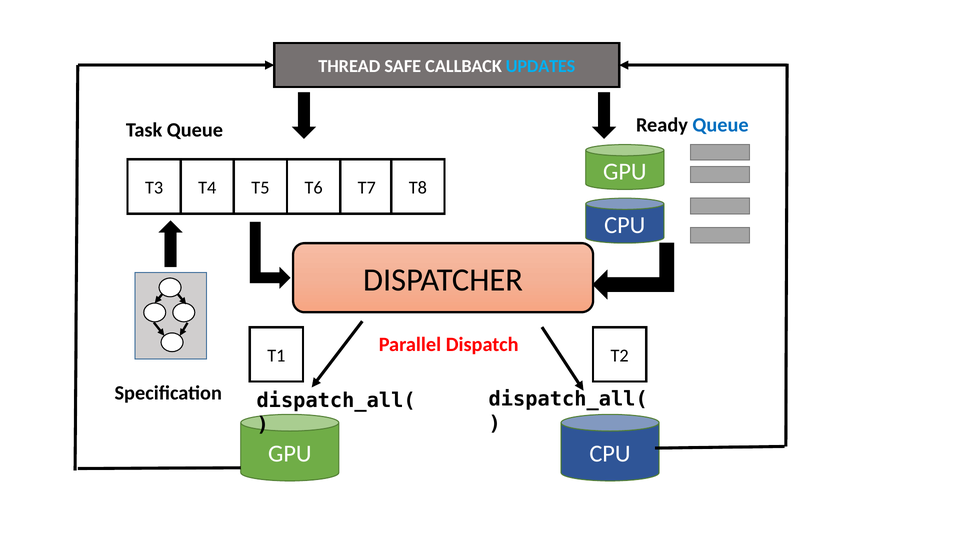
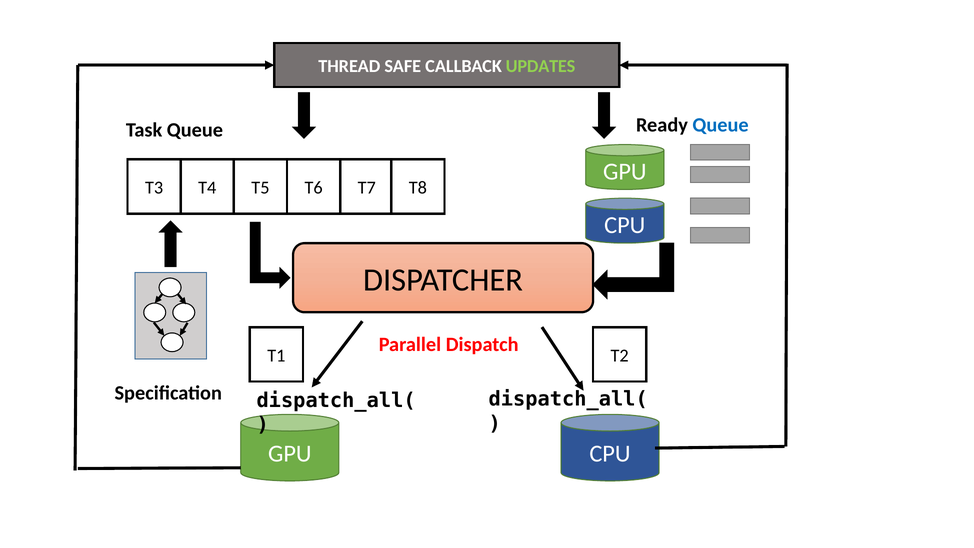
UPDATES colour: light blue -> light green (541, 66)
